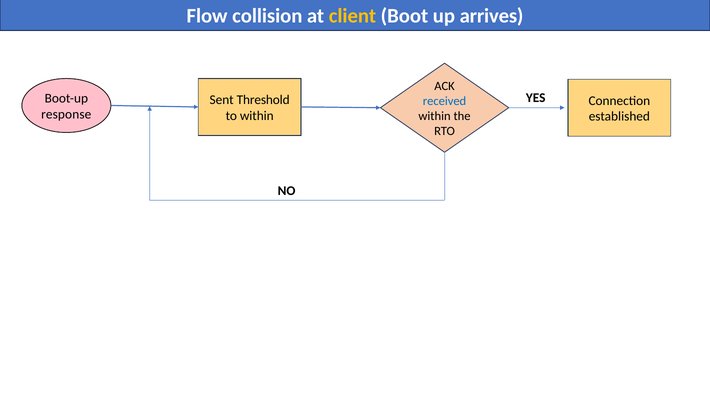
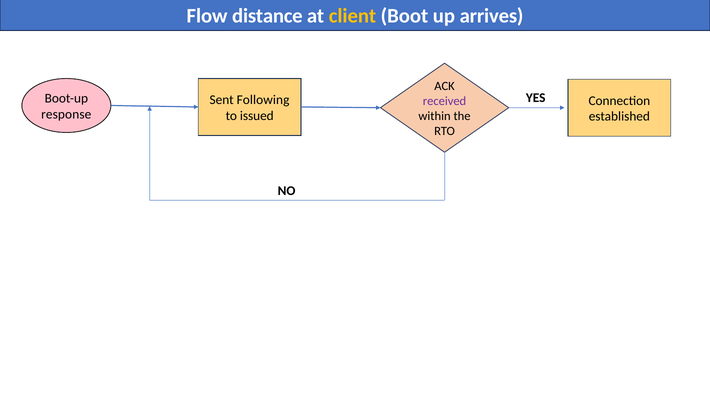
collision: collision -> distance (267, 16)
Threshold: Threshold -> Following (263, 100)
received colour: blue -> purple (445, 101)
to within: within -> issued (257, 116)
